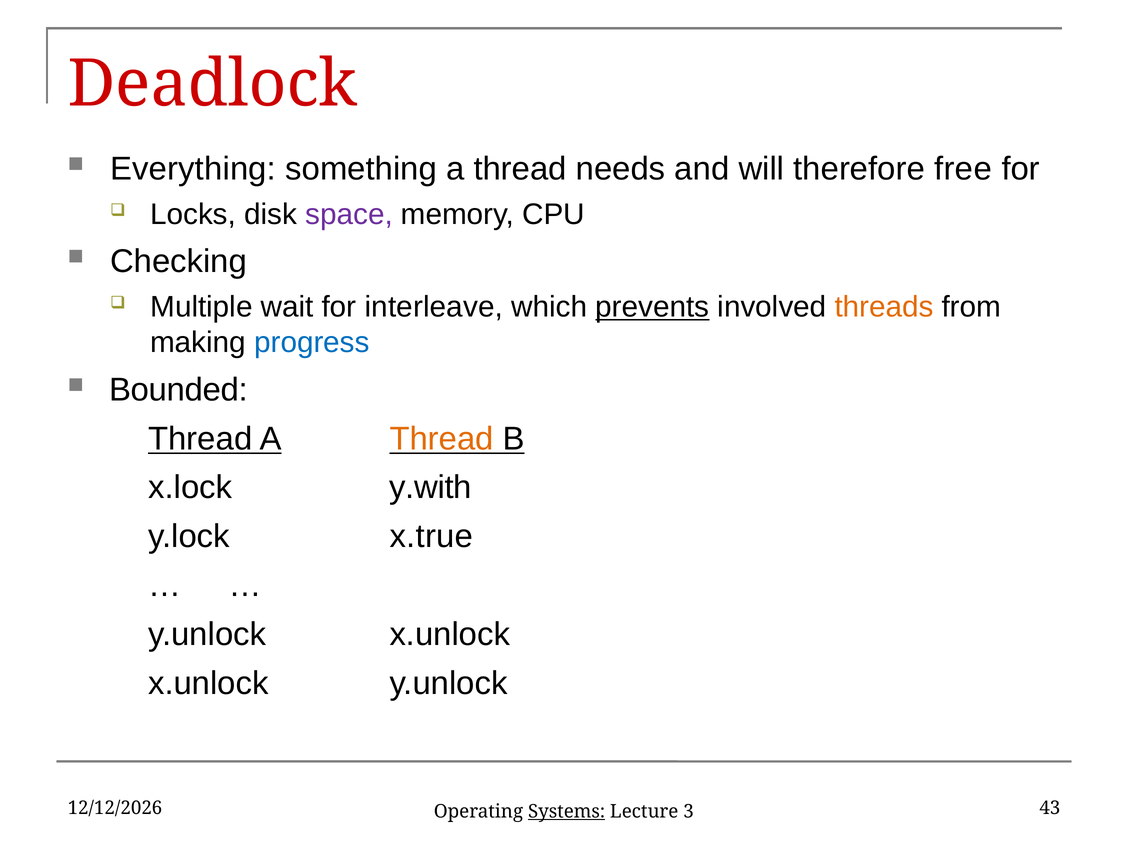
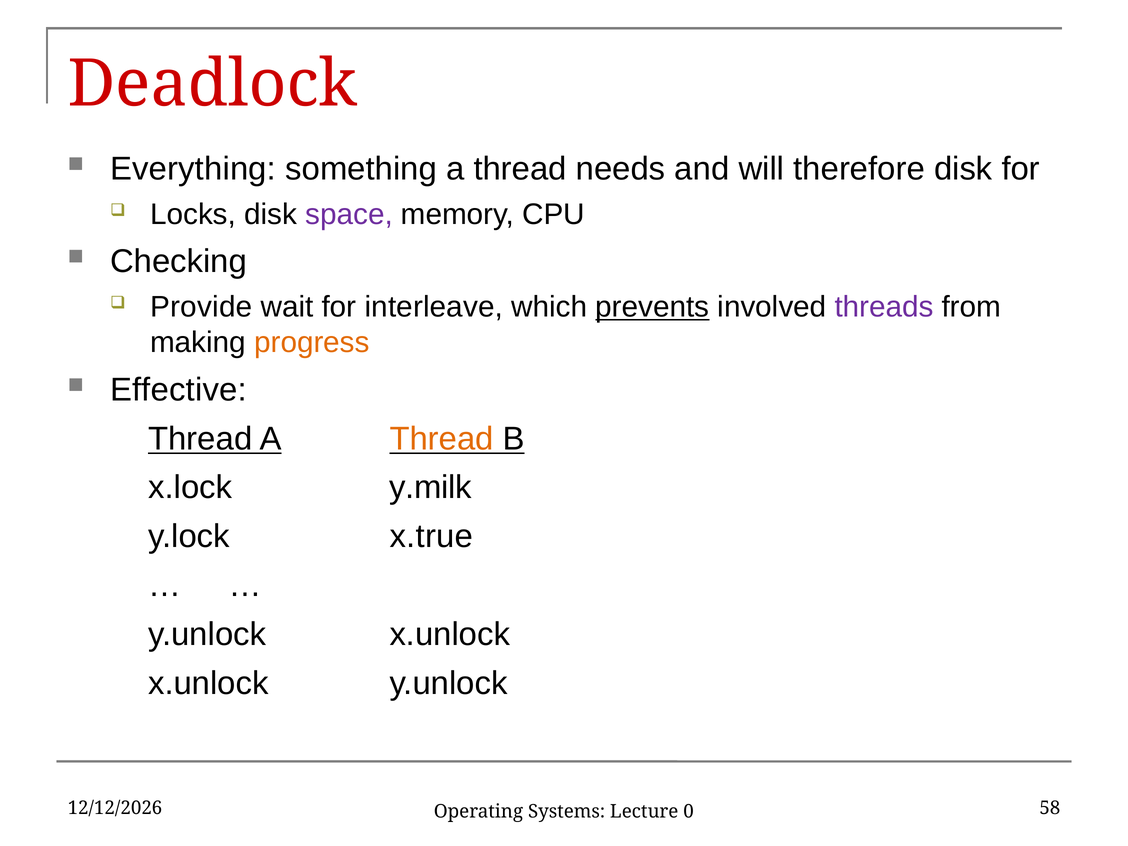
therefore free: free -> disk (963, 169)
Multiple: Multiple -> Provide (201, 307)
threads colour: orange -> purple (884, 307)
progress colour: blue -> orange (312, 343)
Bounded: Bounded -> Effective (178, 390)
y.with: y.with -> y.milk (430, 488)
43: 43 -> 58 (1050, 808)
Systems underline: present -> none (567, 812)
3: 3 -> 0 (689, 812)
